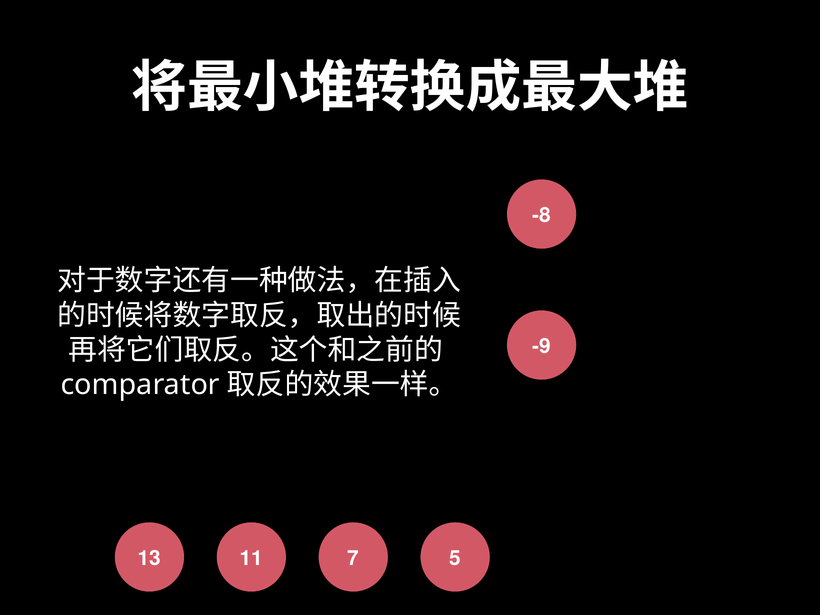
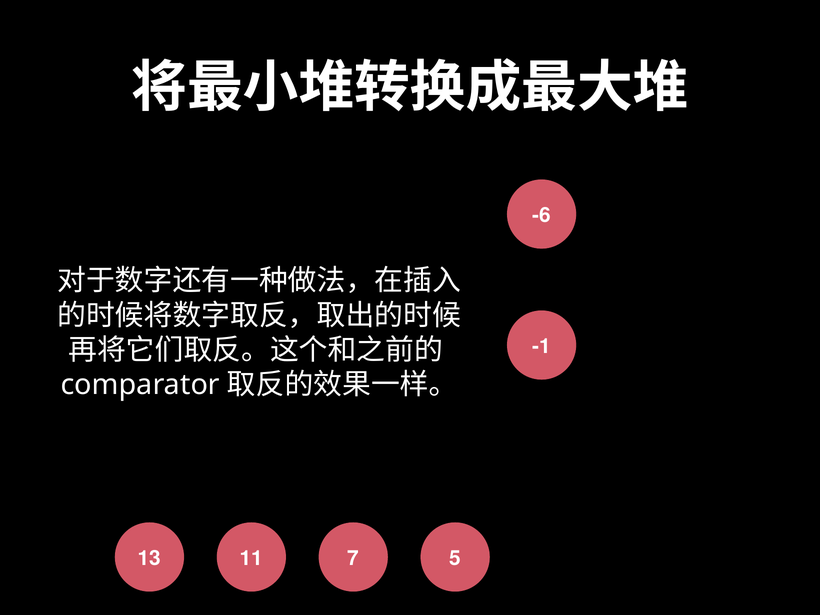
-8: -8 -> -6 (542, 215)
-9: -9 -> -1 (542, 346)
